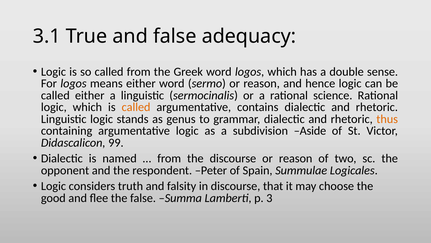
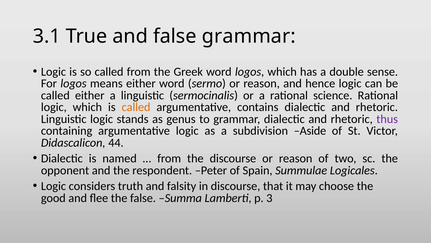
false adequacy: adequacy -> grammar (249, 36)
thus colour: orange -> purple (387, 119)
99: 99 -> 44 (116, 142)
